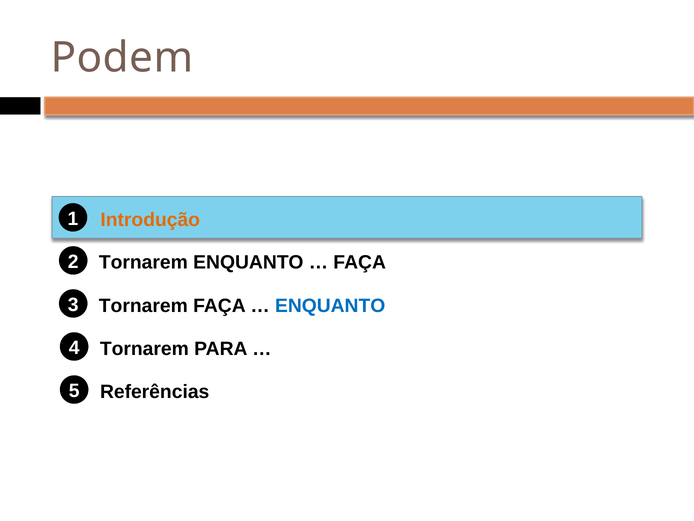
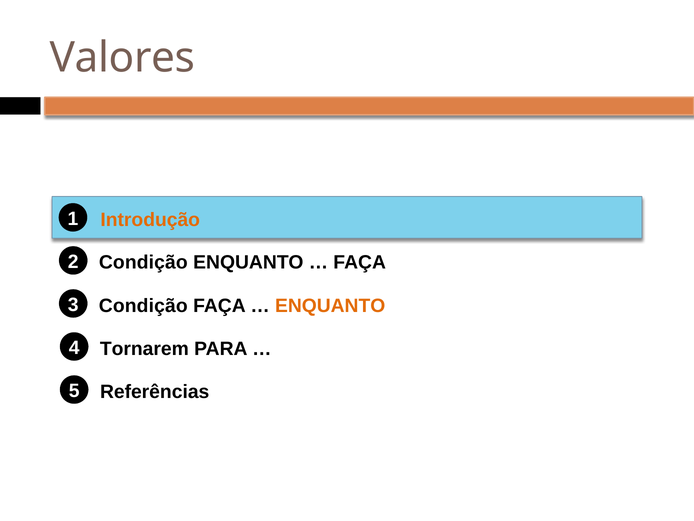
Podem: Podem -> Valores (122, 58)
2 Tornarem: Tornarem -> Condição (143, 262)
Tornarem: Tornarem -> Condição (143, 305)
ENQUANTO colour: blue -> orange (330, 305)
